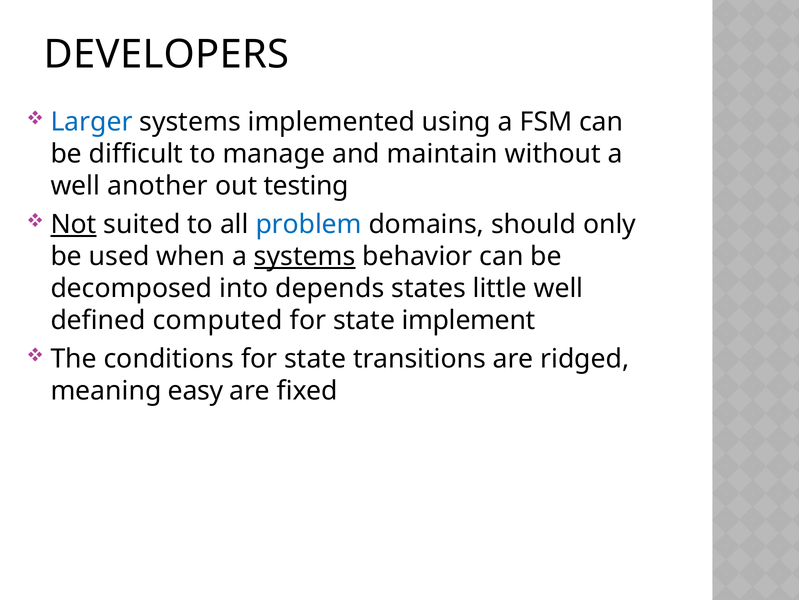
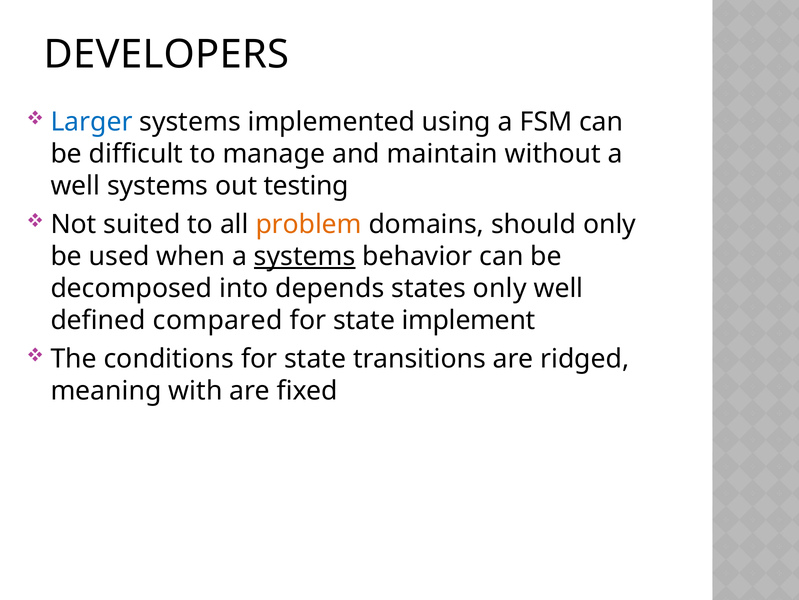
well another: another -> systems (158, 186)
Not underline: present -> none (74, 224)
problem colour: blue -> orange (309, 224)
states little: little -> only (500, 288)
computed: computed -> compared (218, 320)
easy: easy -> with (195, 391)
